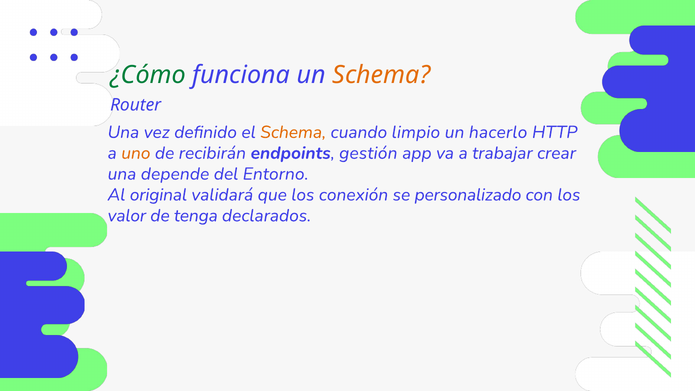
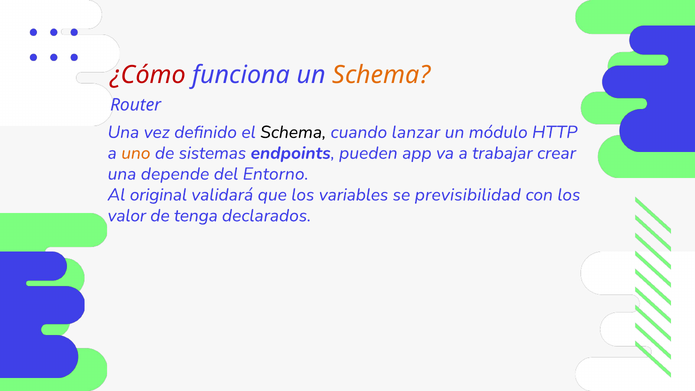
¿Cómo colour: green -> red (148, 75)
Schema colour: orange -> black (293, 132)
limpio: limpio -> lanzar (416, 132)
hacerlo: hacerlo -> módulo (498, 132)
recibirán: recibirán -> sistemas (212, 153)
gestión: gestión -> pueden (368, 153)
conexión: conexión -> variables (354, 195)
personalizado: personalizado -> previsibilidad (468, 195)
